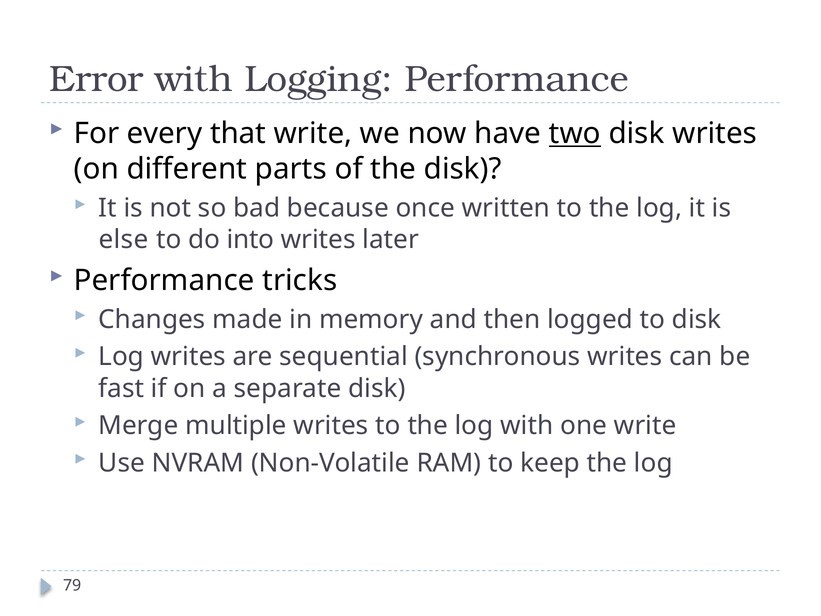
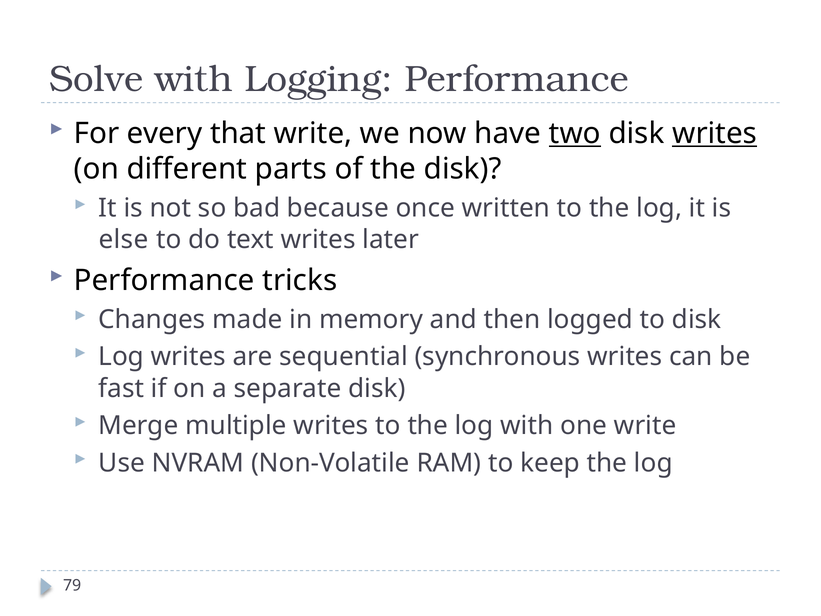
Error: Error -> Solve (96, 79)
writes underline: none -> present (715, 133)
into: into -> text (251, 240)
